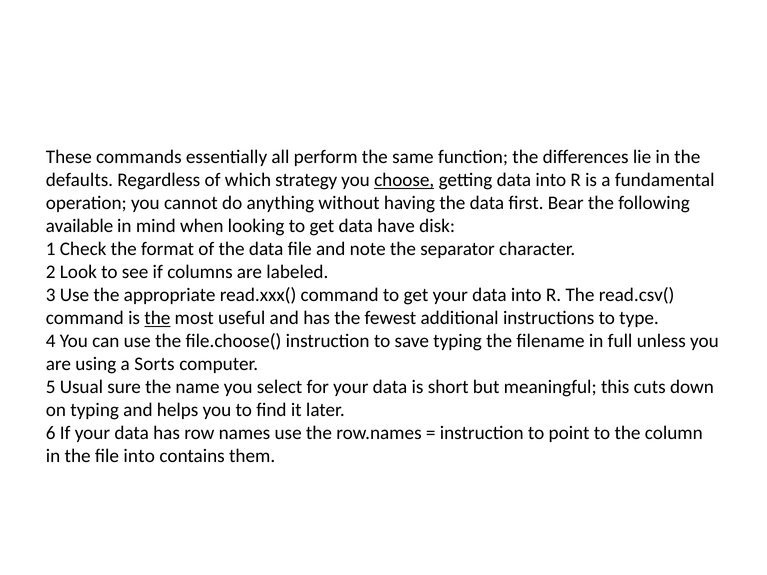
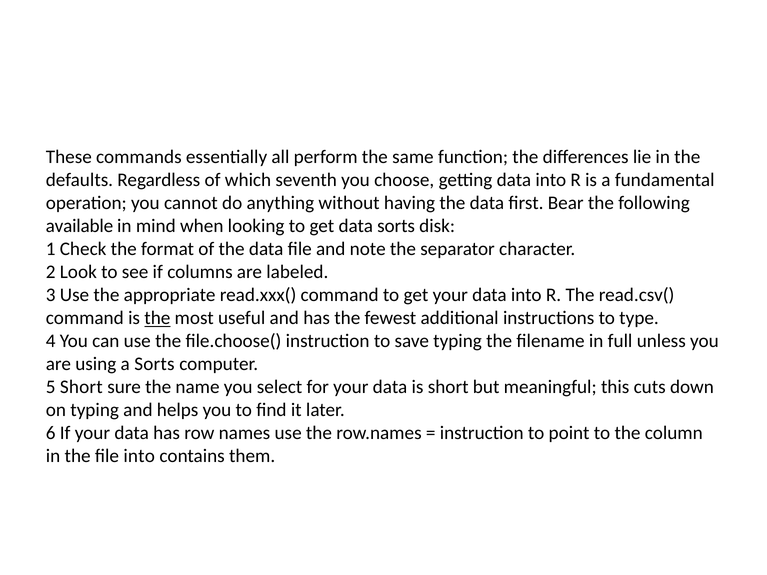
strategy: strategy -> seventh (306, 180)
choose underline: present -> none (404, 180)
data have: have -> sorts (396, 226)
5 Usual: Usual -> Short (81, 387)
